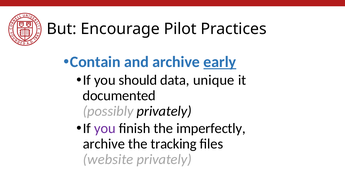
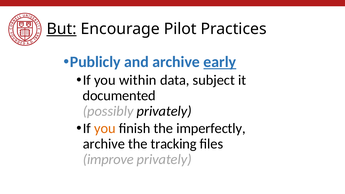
But underline: none -> present (62, 29)
Contain: Contain -> Publicly (95, 62)
should: should -> within (138, 80)
unique: unique -> subject (214, 80)
you colour: purple -> orange (105, 128)
website: website -> improve (108, 160)
